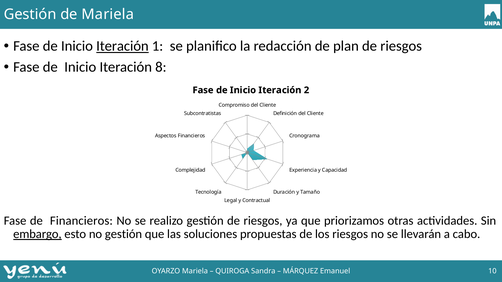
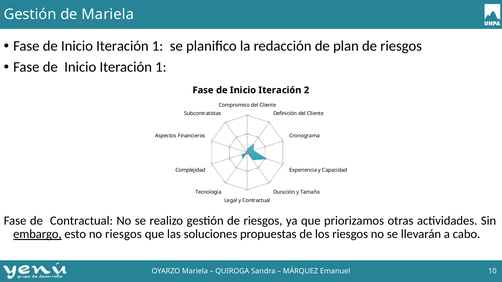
Iteración underline: present -> none (122, 46)
8: 8 -> 1 (161, 67)
de Financieros: Financieros -> Contractual (81, 221)
no gestión: gestión -> riesgos (123, 234)
